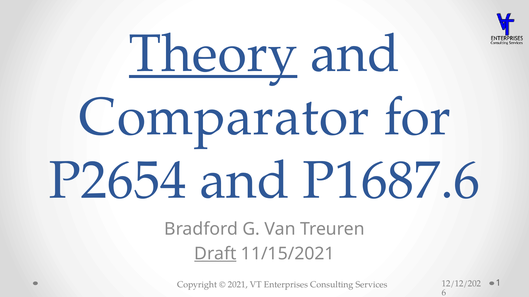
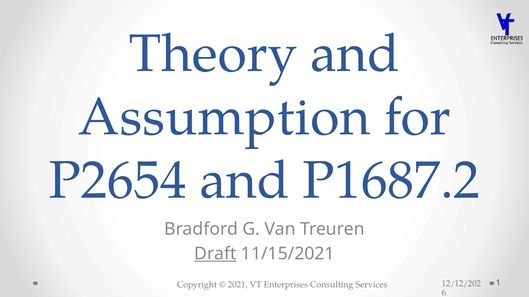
Theory underline: present -> none (213, 54)
Comparator: Comparator -> Assumption (224, 117)
P1687.6: P1687.6 -> P1687.2 (391, 181)
